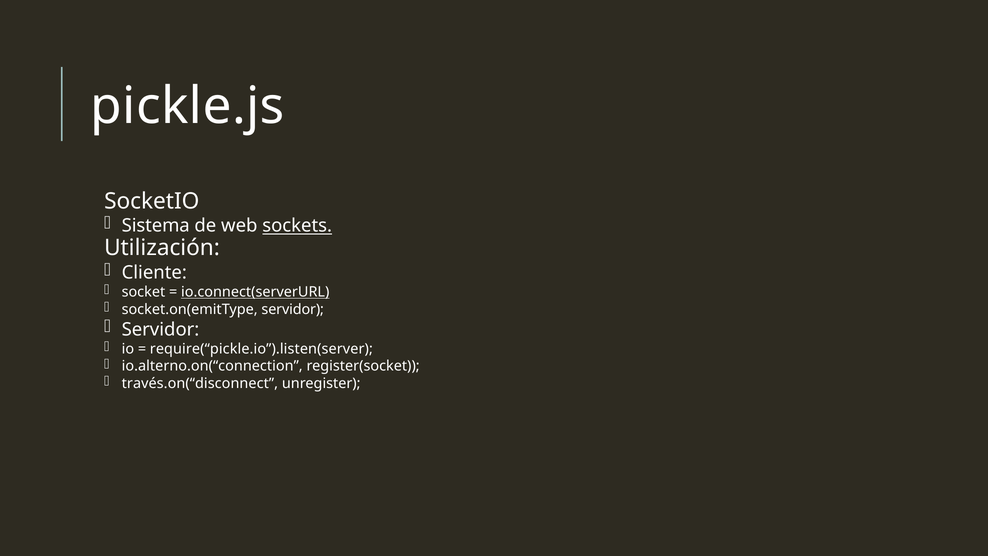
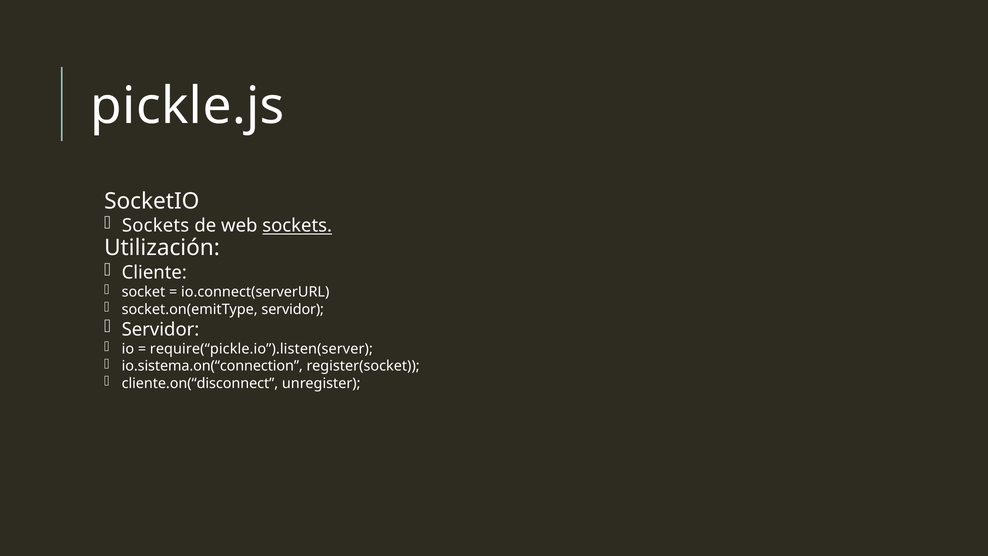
Sistema: Sistema -> Sockets (156, 226)
io.connect(serverURL underline: present -> none (255, 292)
io.alterno.on(“connection: io.alterno.on(“connection -> io.sistema.on(“connection (212, 366)
través.on(“disconnect: través.on(“disconnect -> cliente.on(“disconnect (200, 383)
